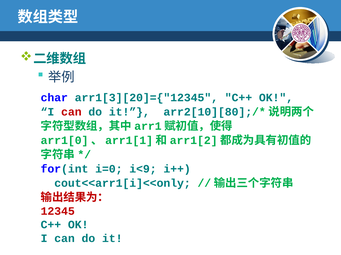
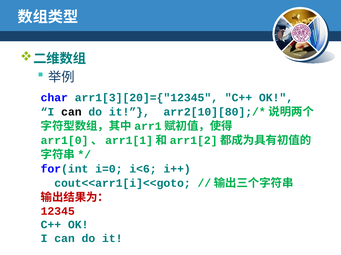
can colour: red -> black (71, 112)
i<9: i<9 -> i<6 (143, 169)
cout<<arr1[i]<<only: cout<<arr1[i]<<only -> cout<<arr1[i]<<goto (123, 184)
